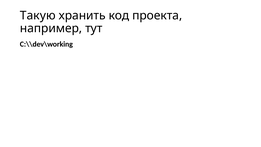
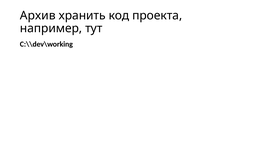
Такую: Такую -> Архив (38, 15)
